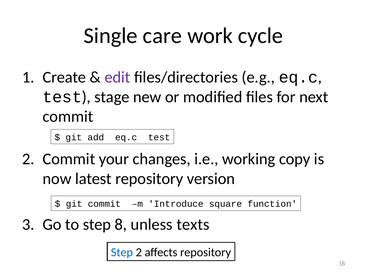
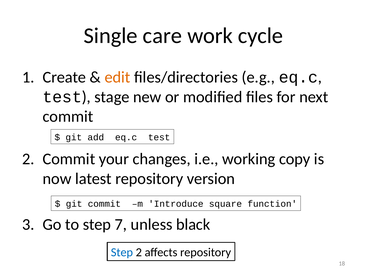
edit colour: purple -> orange (117, 77)
8: 8 -> 7 (121, 224)
texts: texts -> black (193, 224)
